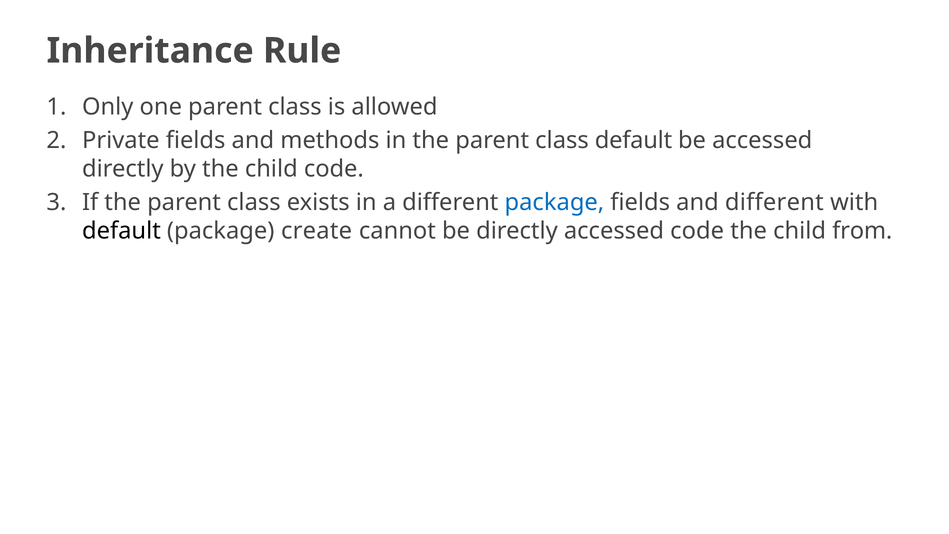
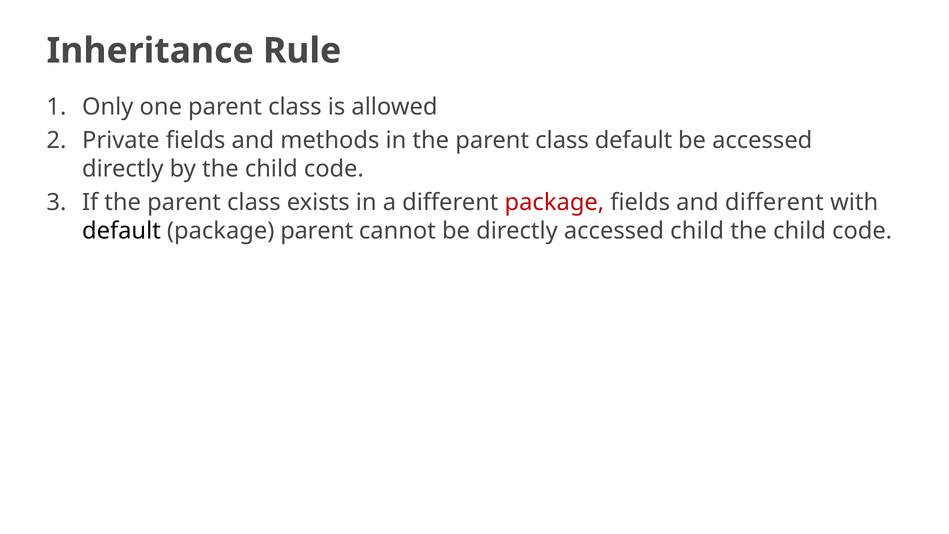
package colour: blue -> red (554, 202)
package create: create -> parent (317, 231)
accessed code: code -> child (697, 231)
from: from -> code (862, 231)
